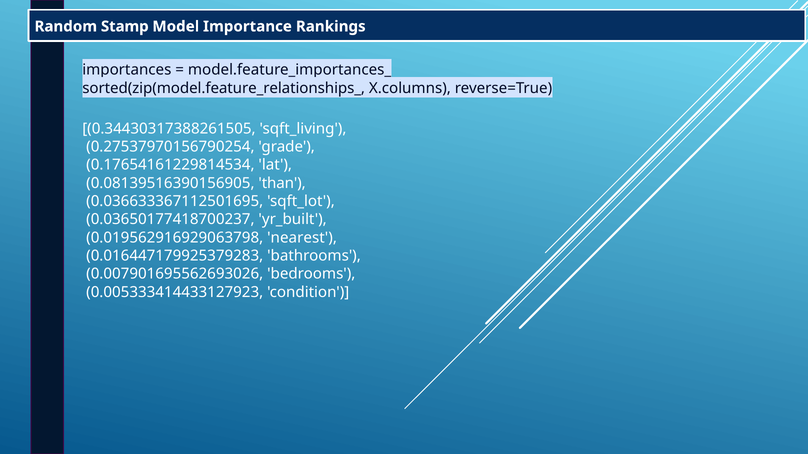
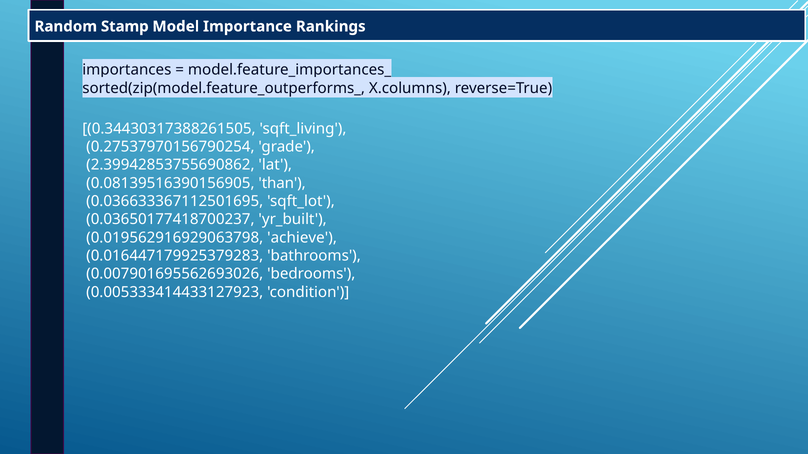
sorted(zip(model.feature_relationships_: sorted(zip(model.feature_relationships_ -> sorted(zip(model.feature_outperforms_ (224, 88)
0.17654161229814534: 0.17654161229814534 -> 2.39942853755690862 (170, 165)
nearest: nearest -> achieve (302, 238)
